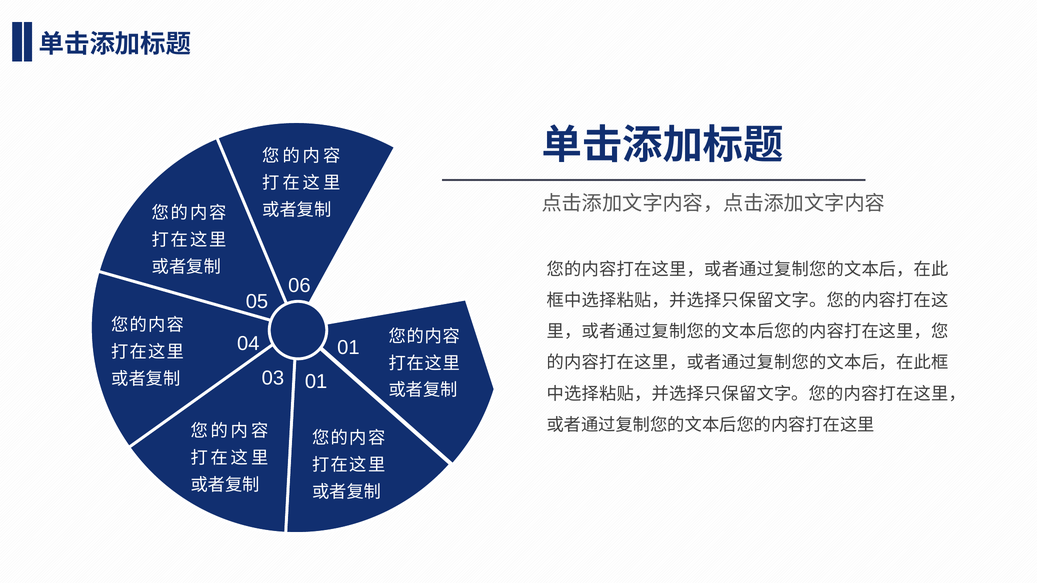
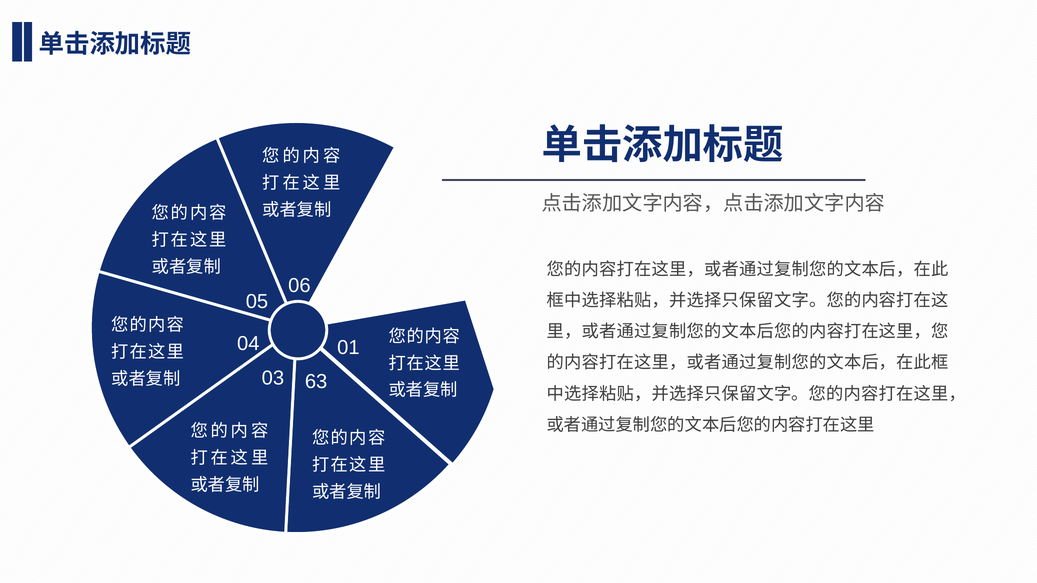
03 01: 01 -> 63 (316, 382)
